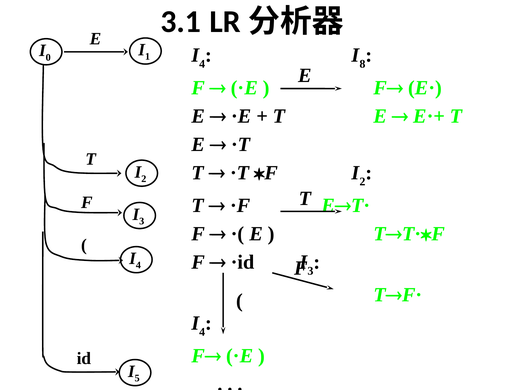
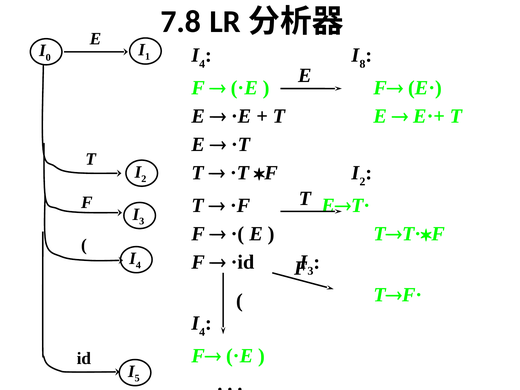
3.1: 3.1 -> 7.8 (181, 22)
